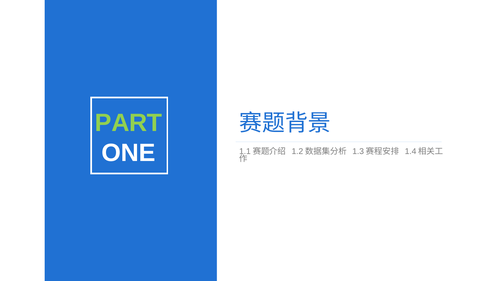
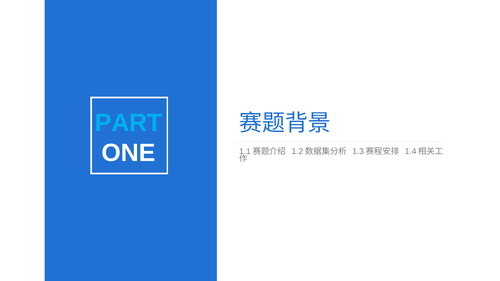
PART colour: light green -> light blue (129, 123)
